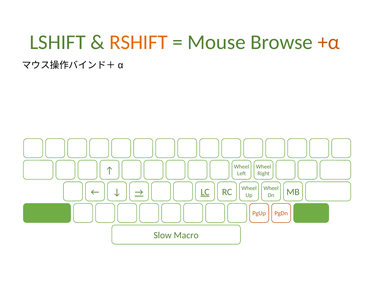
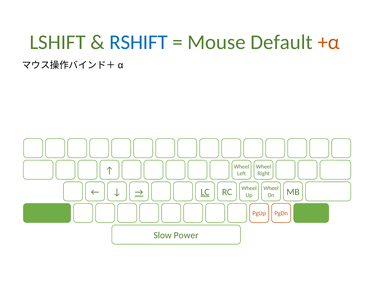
RSHIFT colour: orange -> blue (139, 42)
Browse: Browse -> Default (282, 42)
Macro: Macro -> Power (186, 235)
